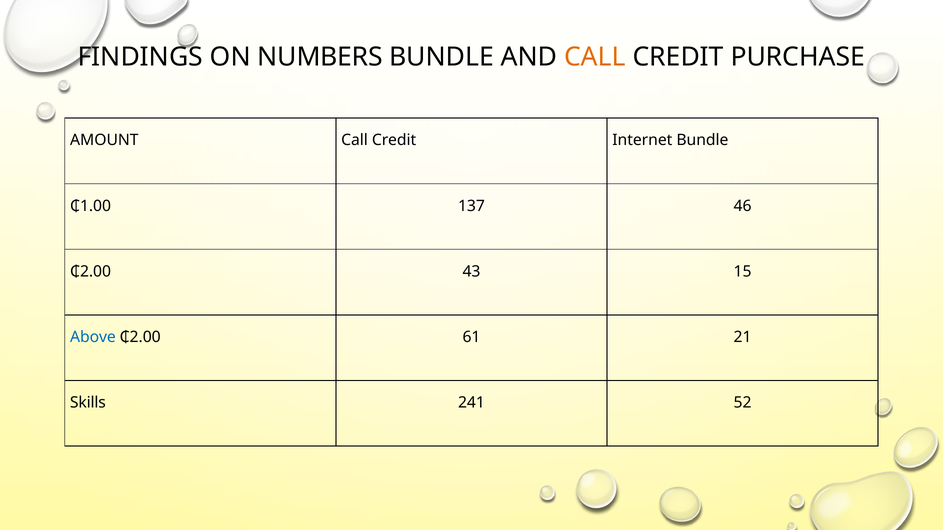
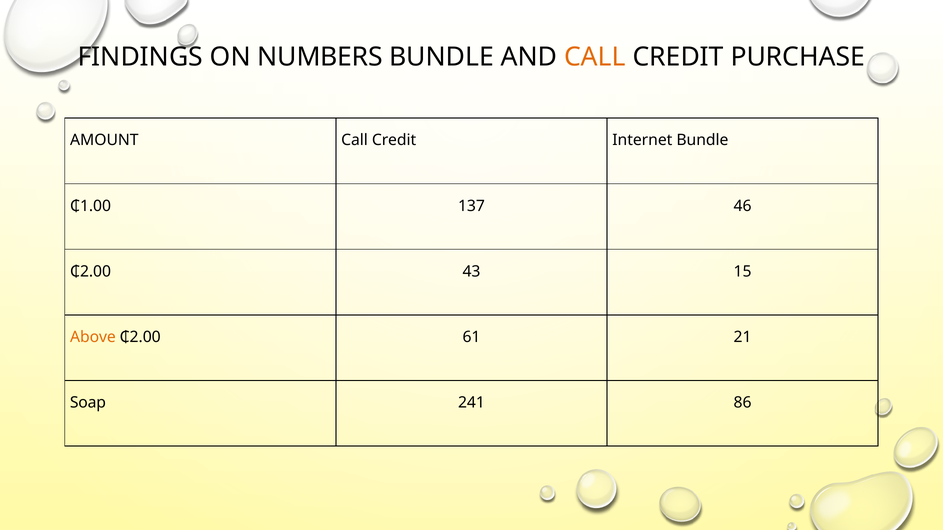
Above colour: blue -> orange (93, 337)
Skills: Skills -> Soap (88, 403)
52: 52 -> 86 (743, 403)
